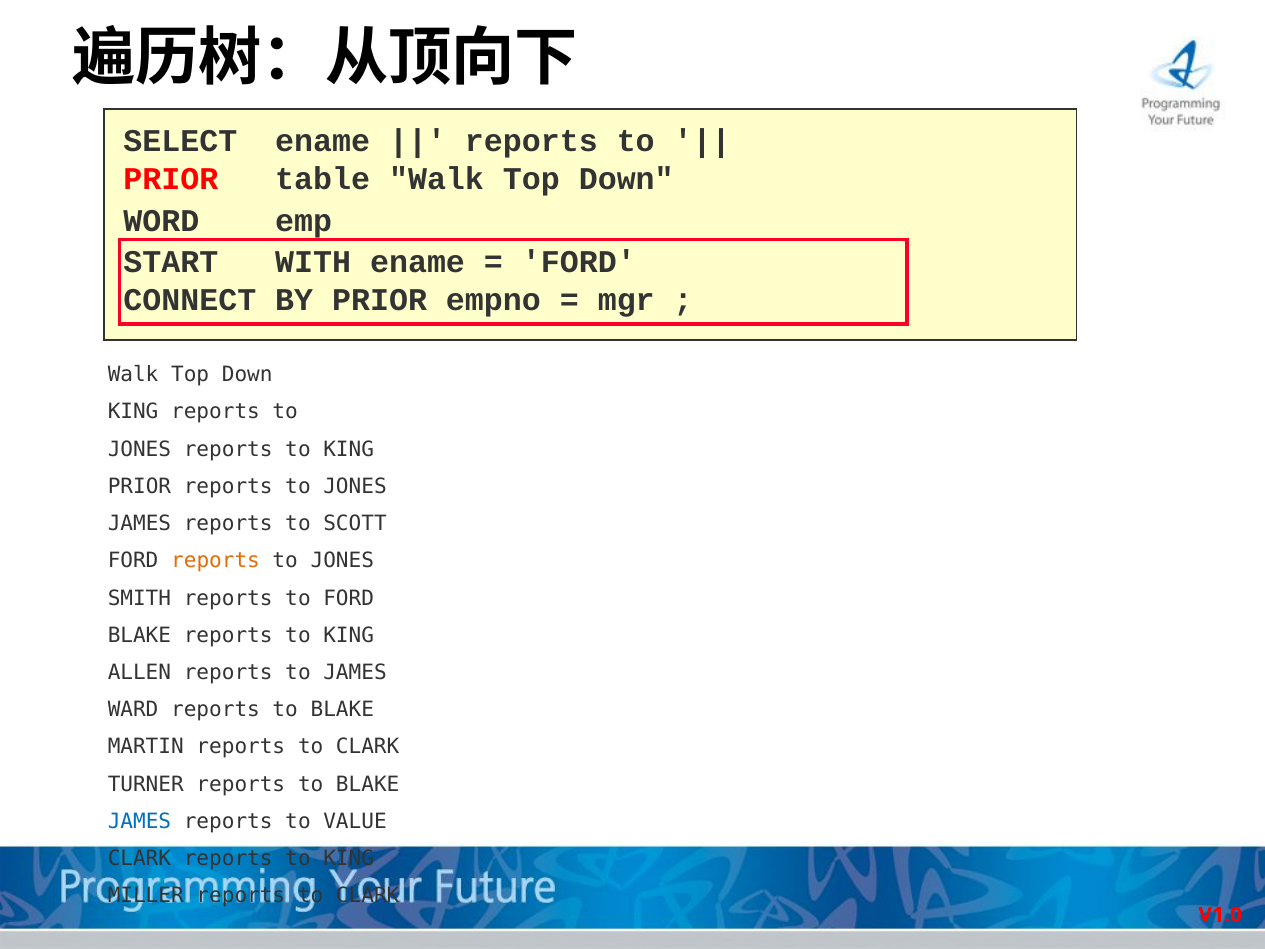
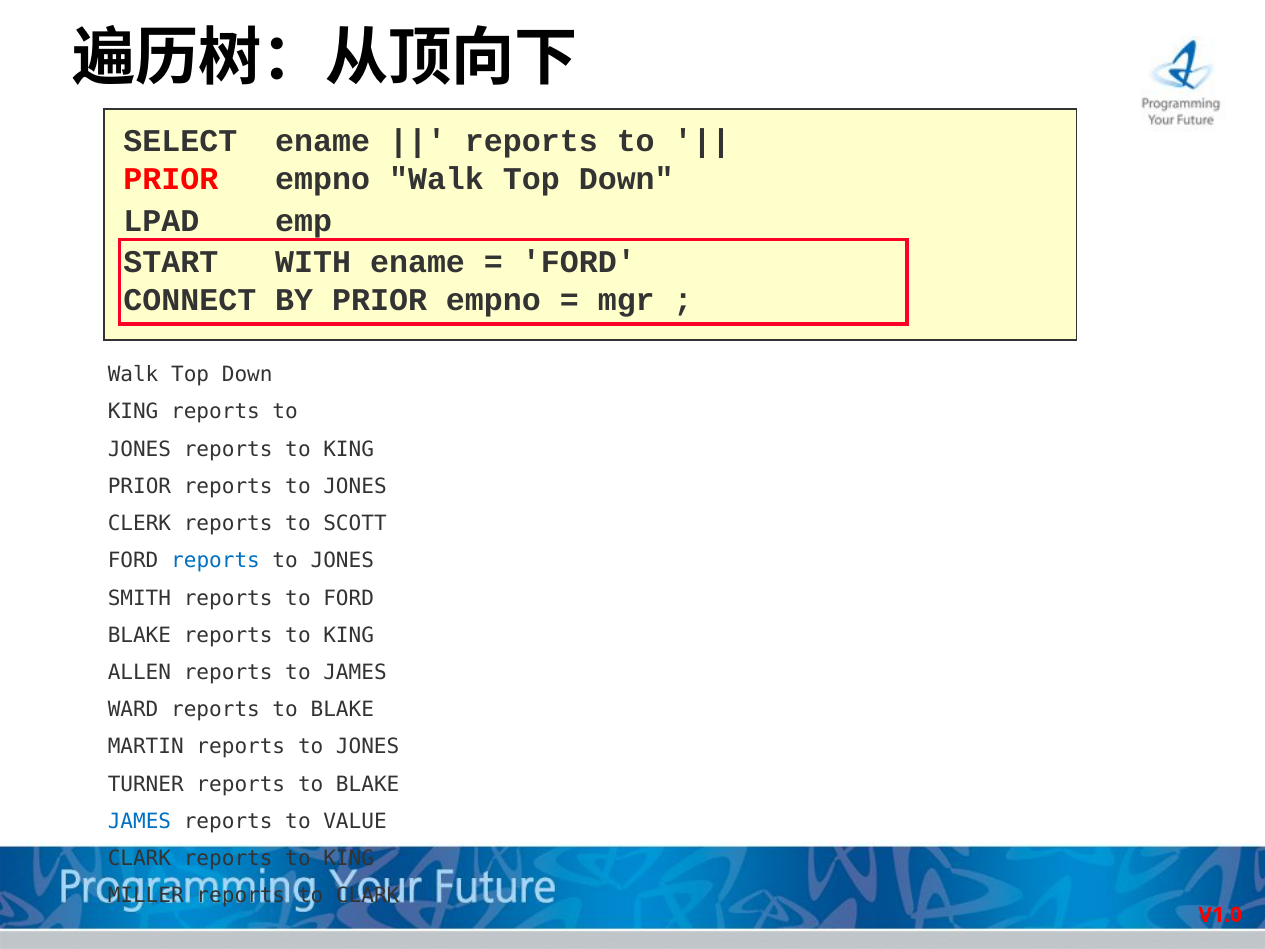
table: table -> empno (323, 179)
WORD: WORD -> LPAD (161, 221)
JAMES: JAMES -> CLERK (139, 524)
reports colour: orange -> blue (216, 561)
MARTIN reports to CLARK: CLARK -> JONES (368, 747)
